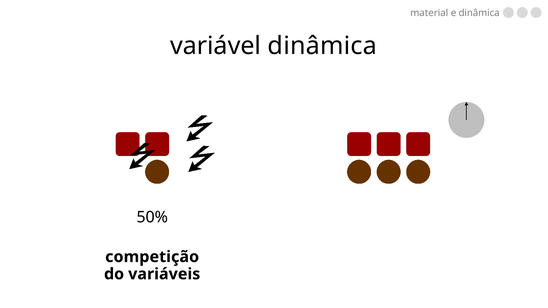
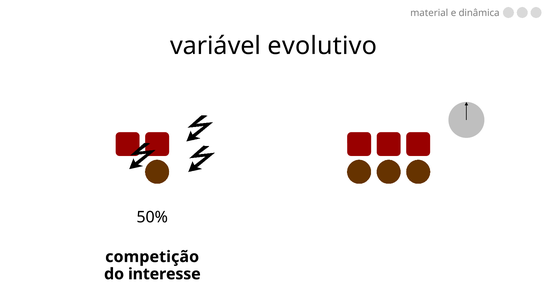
variável dinâmica: dinâmica -> evolutivo (322, 46)
variáveis: variáveis -> interesse (164, 274)
